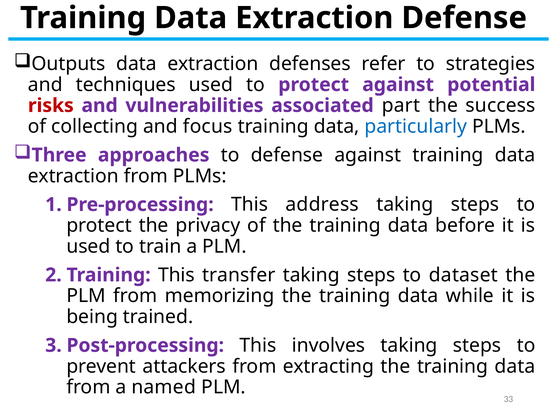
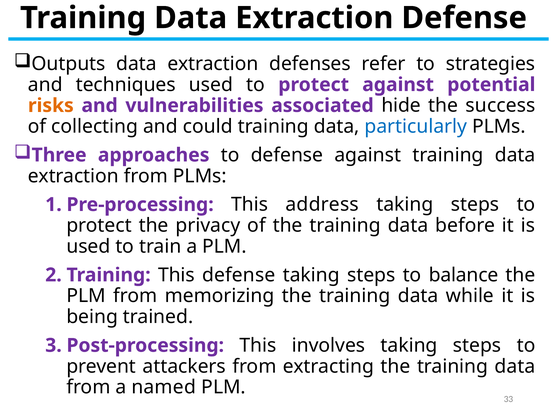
risks colour: red -> orange (51, 105)
part: part -> hide (401, 105)
focus: focus -> could (208, 126)
This transfer: transfer -> defense (239, 275)
dataset: dataset -> balance (464, 275)
